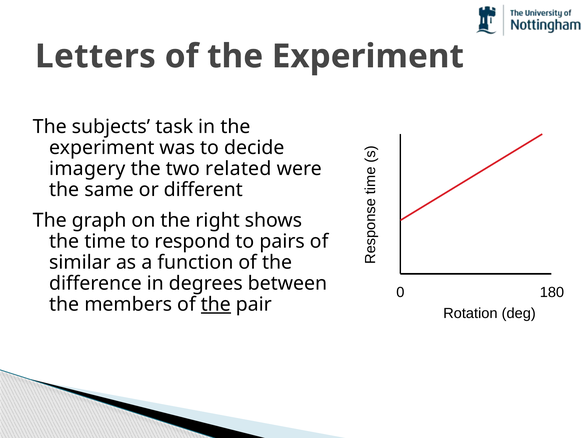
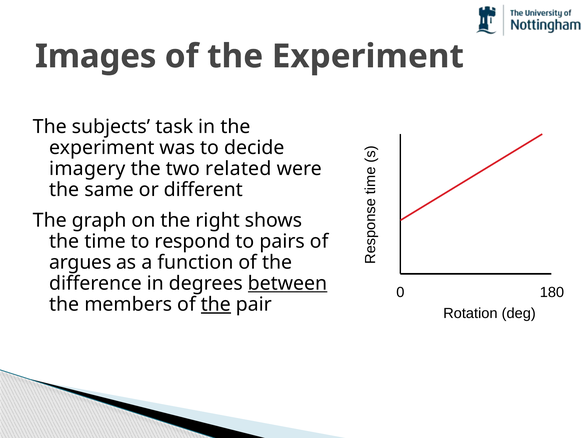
Letters: Letters -> Images (96, 56)
similar: similar -> argues (80, 263)
between underline: none -> present (288, 284)
